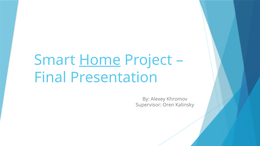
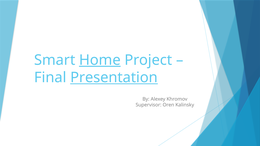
Presentation underline: none -> present (114, 78)
